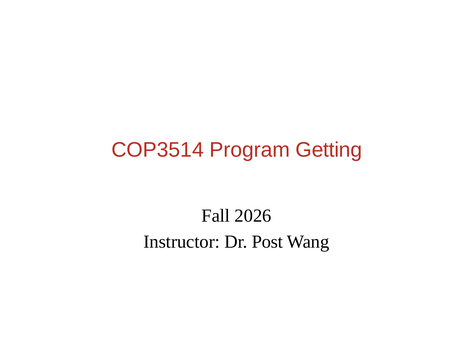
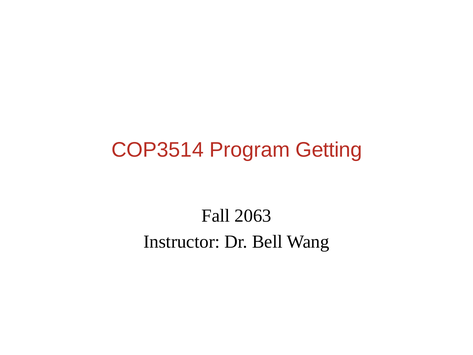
2026: 2026 -> 2063 (253, 216)
Post: Post -> Bell (267, 242)
